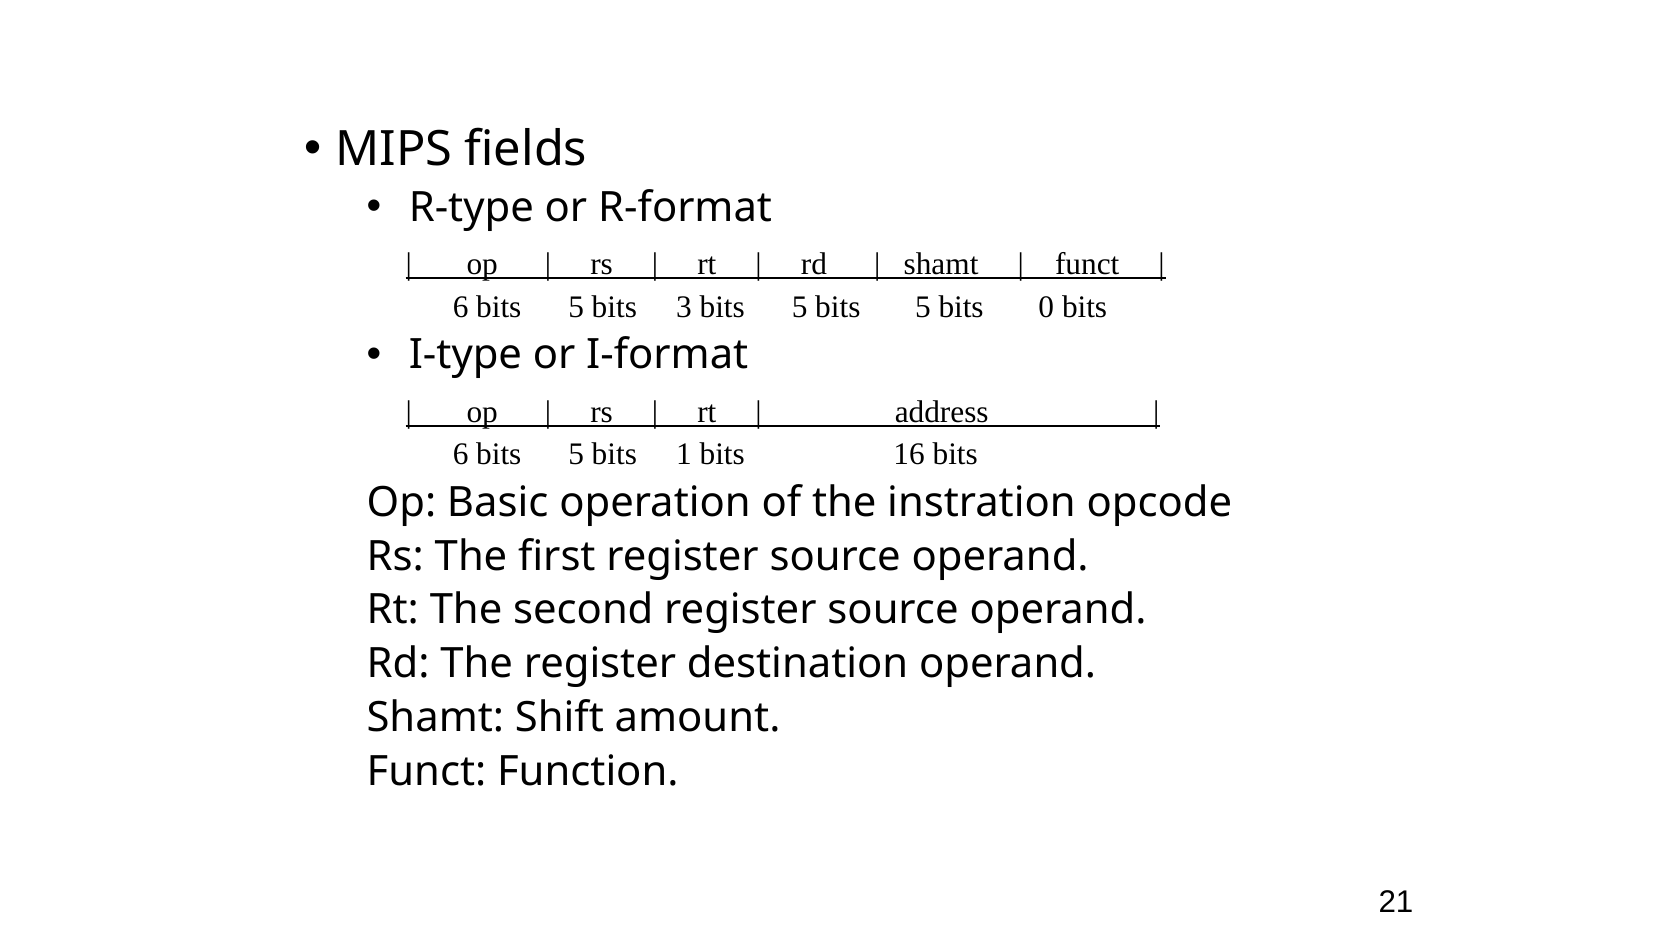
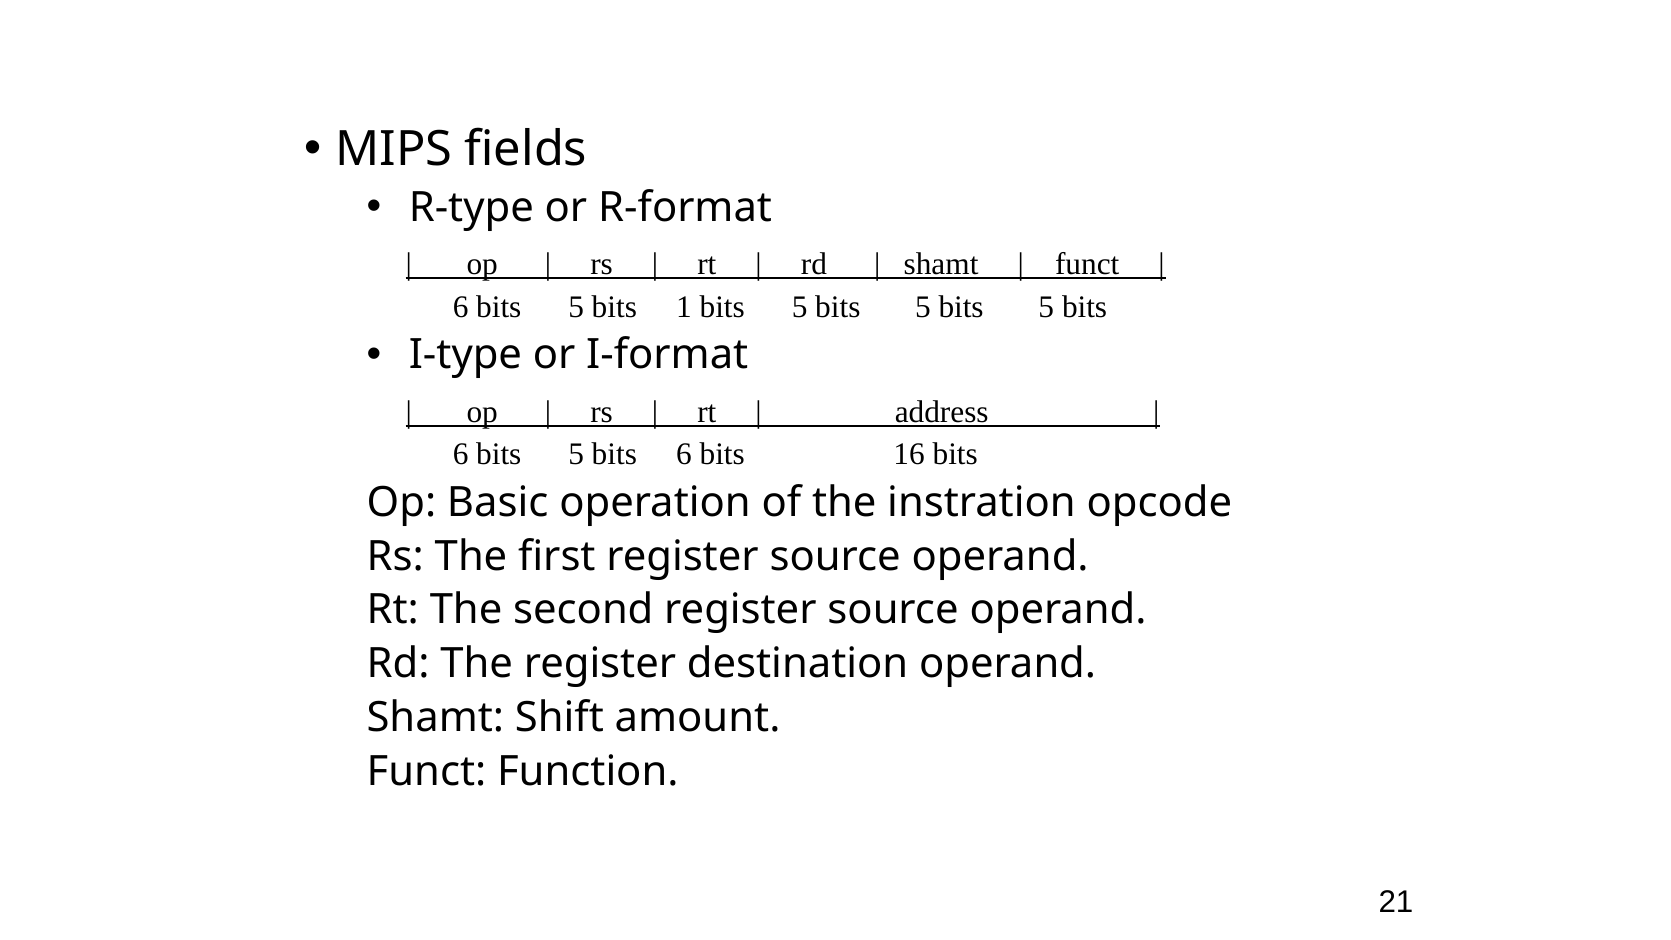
3: 3 -> 1 (684, 307)
0: 0 -> 5 (1046, 307)
bits 1: 1 -> 6 (684, 454)
